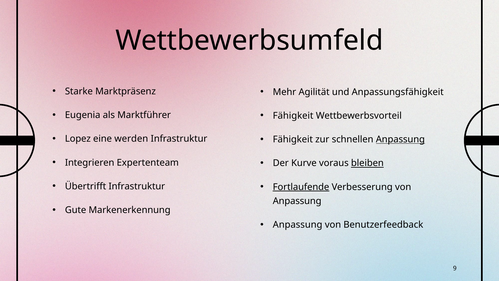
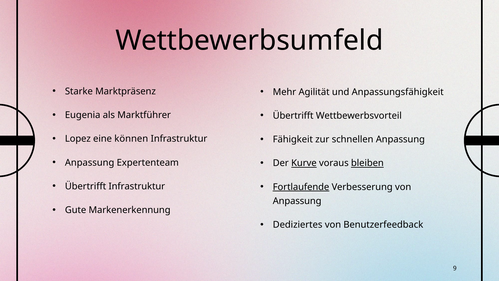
Fähigkeit: Fähigkeit -> Übertrifft (293, 116)
werden: werden -> können (131, 139)
Anpassung underline: present -> none (400, 139)
Integrieren: Integrieren -> Anpassung (90, 162)
Kurve underline: none -> present (304, 163)
Anpassung: Anpassung -> Dediziertes (298, 225)
